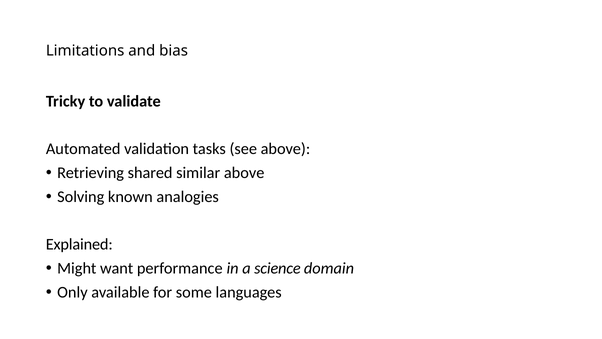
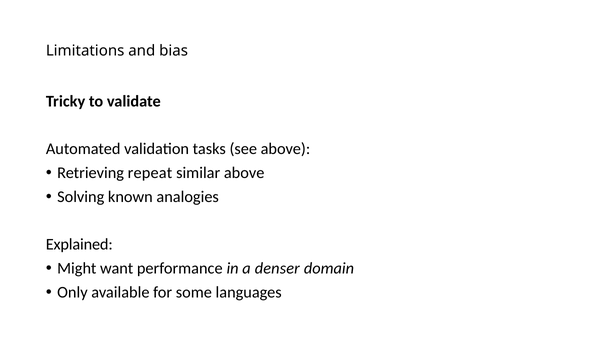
shared: shared -> repeat (150, 173)
science: science -> denser (277, 268)
